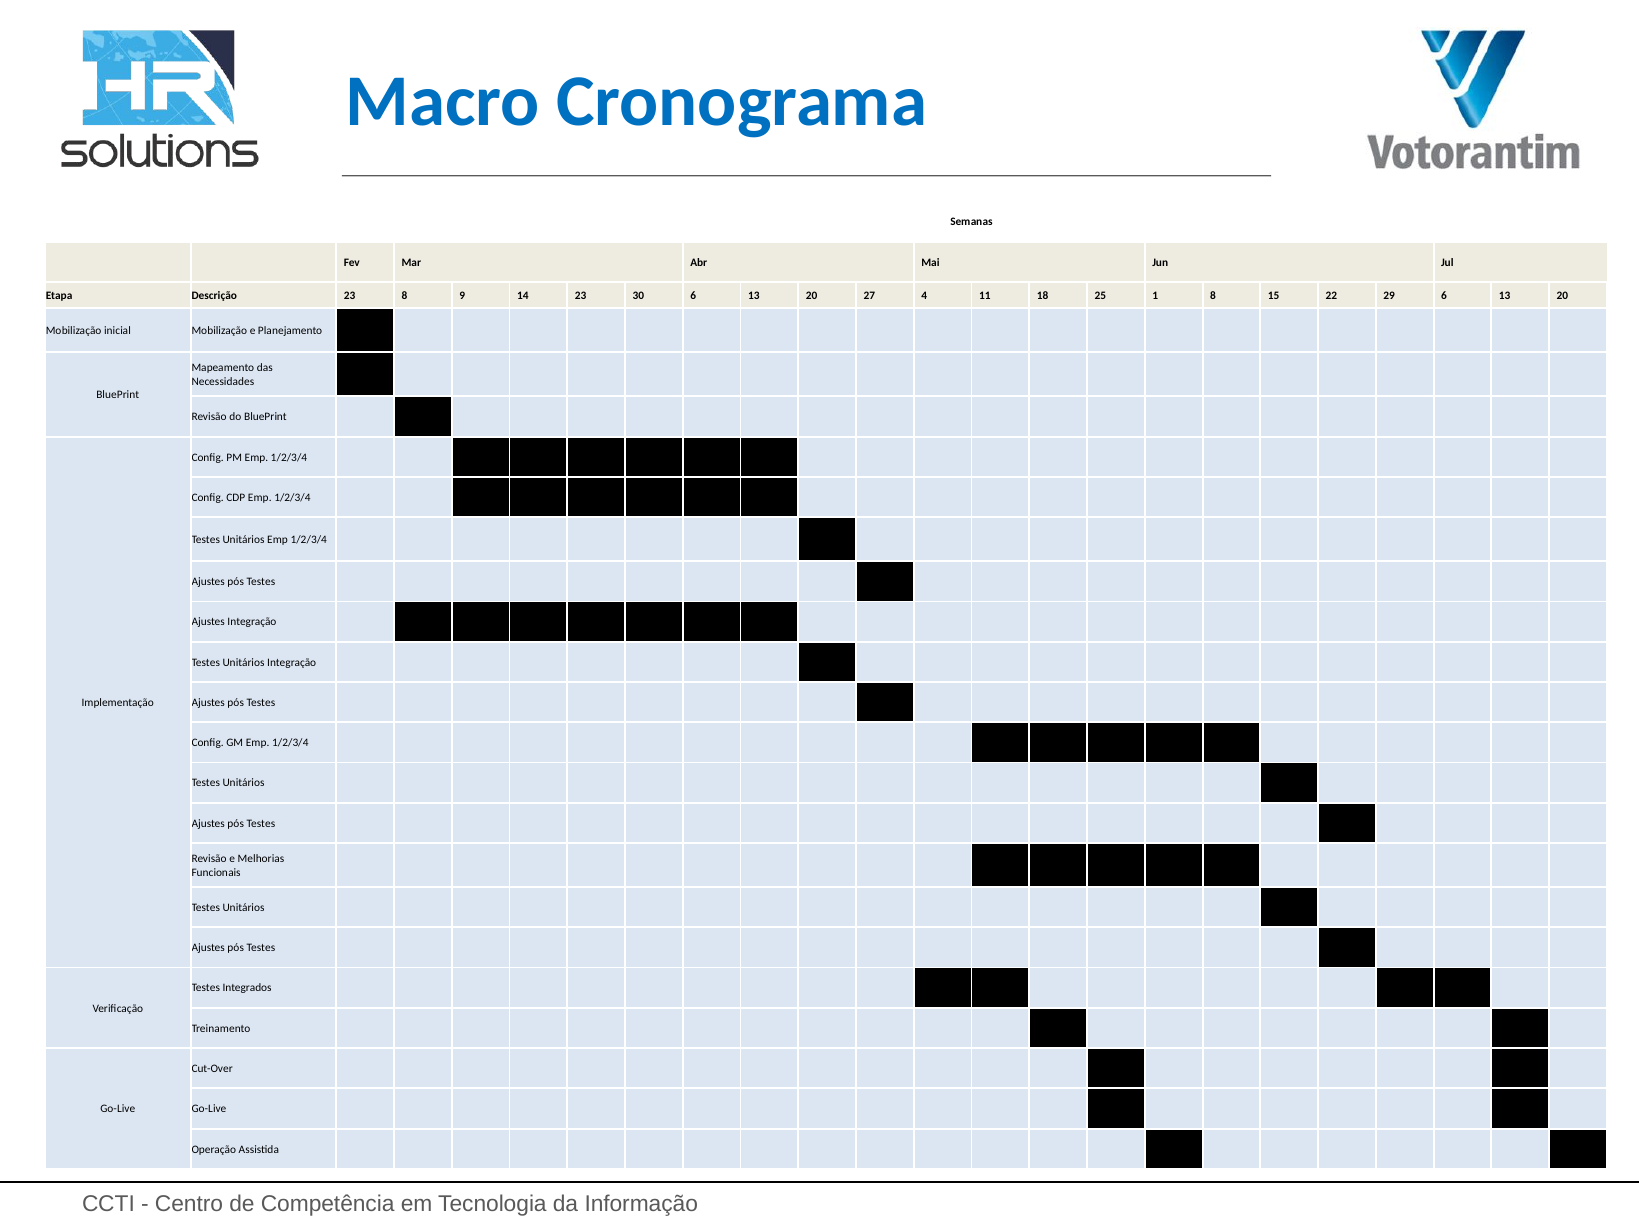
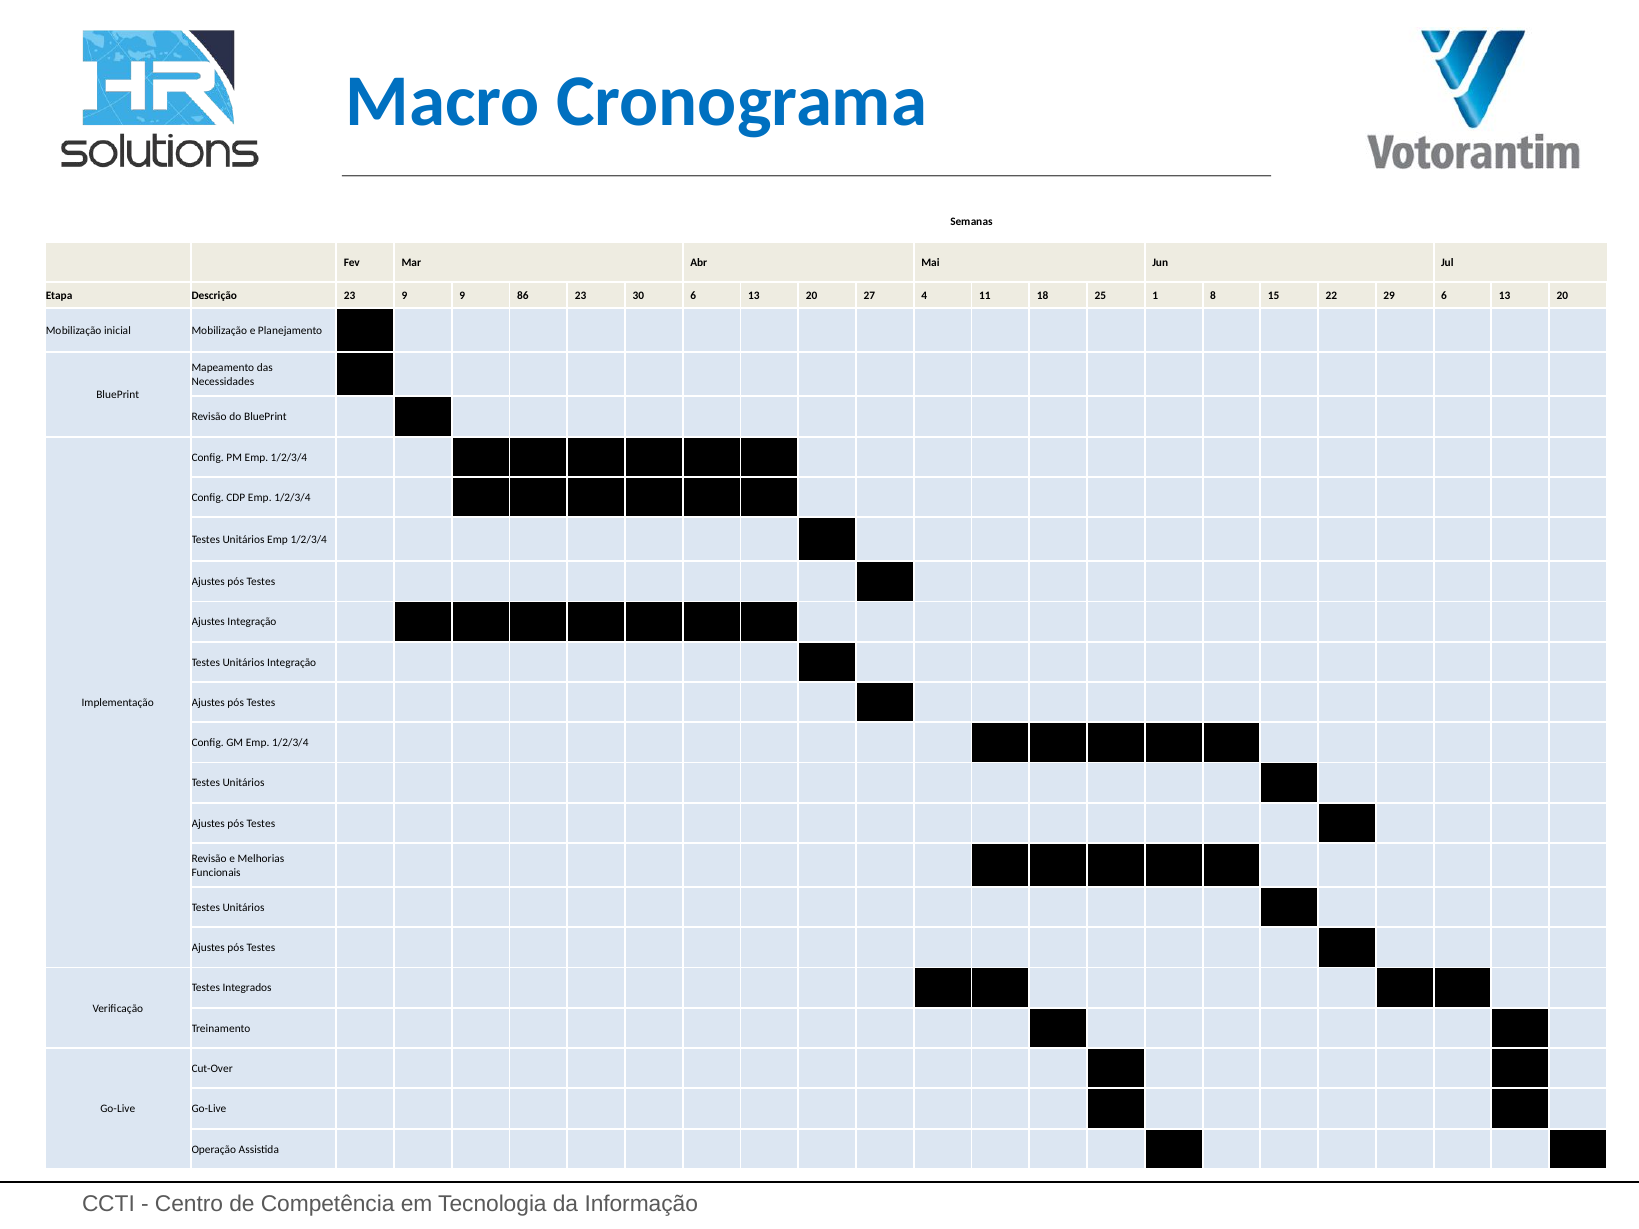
23 8: 8 -> 9 (404, 296)
14: 14 -> 86 (523, 296)
